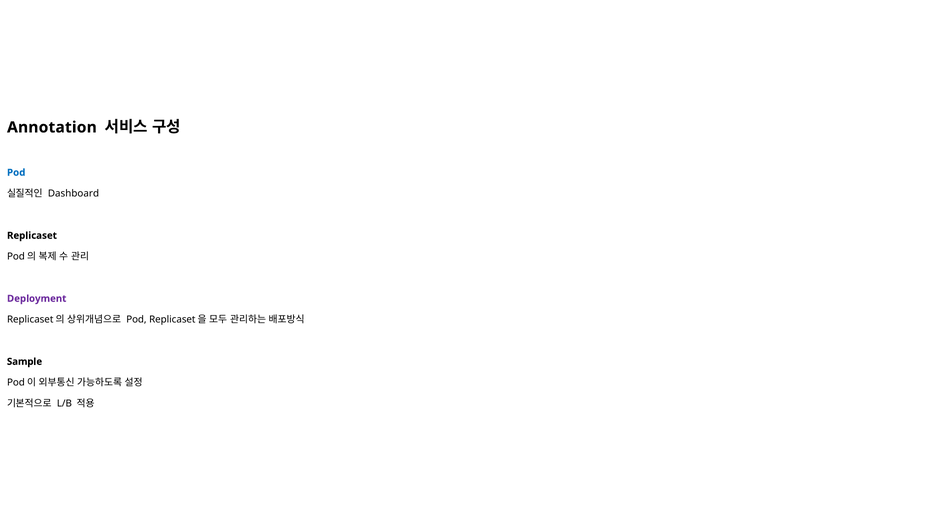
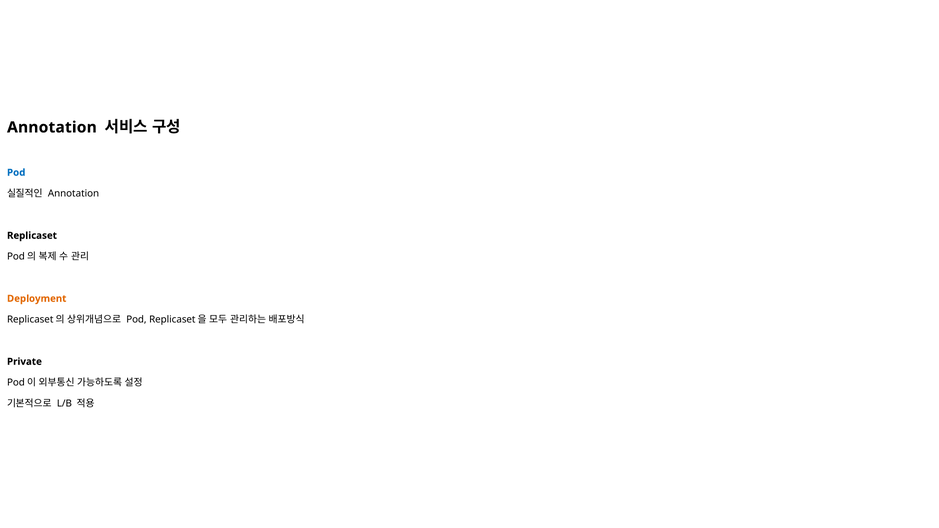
Dashboard: Dashboard -> Annotation (74, 194)
Deployment colour: purple -> orange (37, 299)
Sample: Sample -> Private (24, 362)
